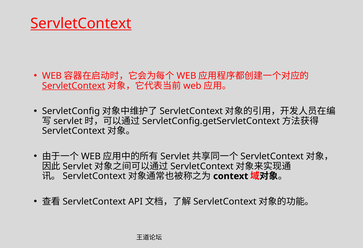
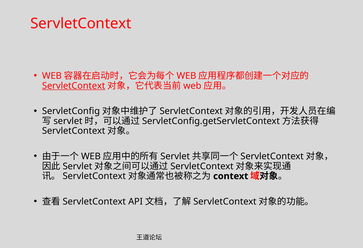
ServletContext underline: present -> none (81, 24)
